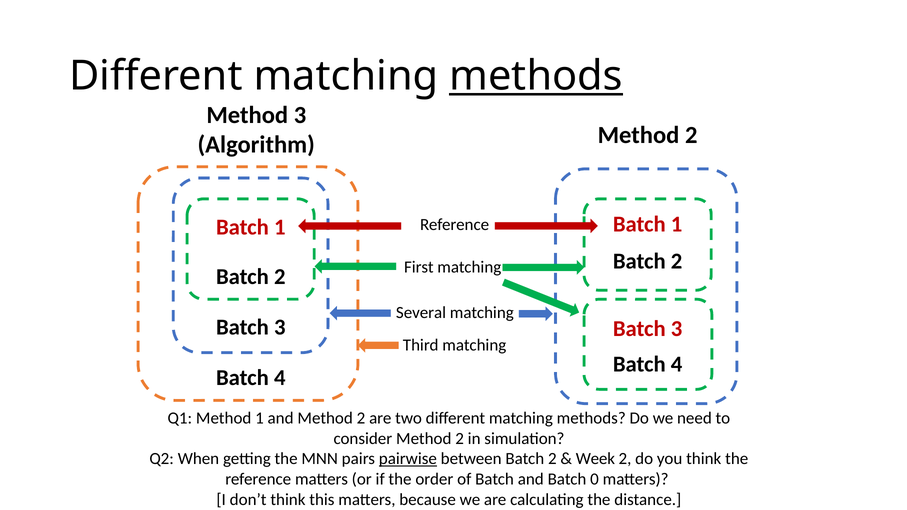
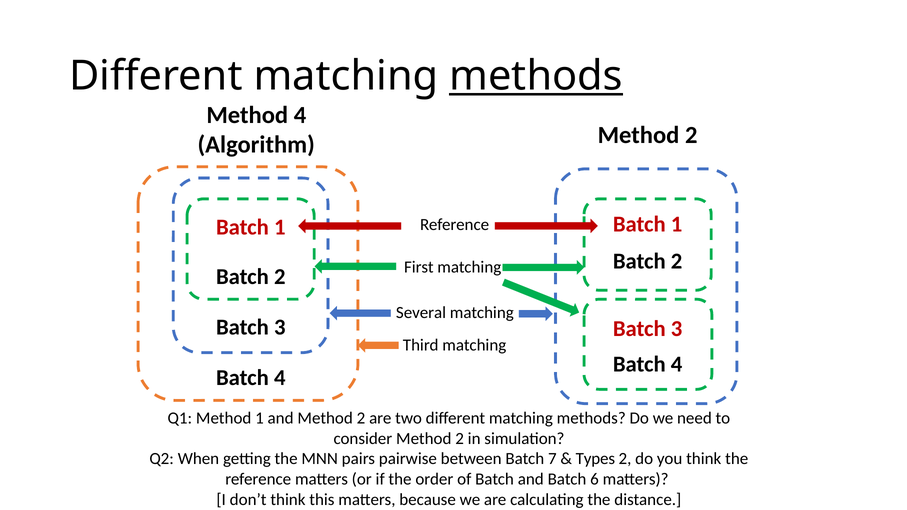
Method 3: 3 -> 4 (300, 115)
pairwise underline: present -> none (408, 459)
between Batch 2: 2 -> 7 (552, 459)
Week: Week -> Types (595, 459)
0: 0 -> 6 (595, 479)
